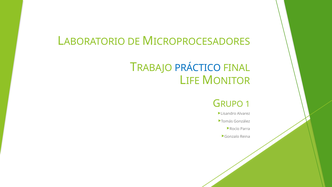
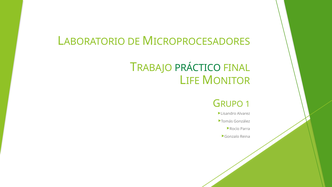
PRÁCTICO colour: blue -> green (198, 68)
